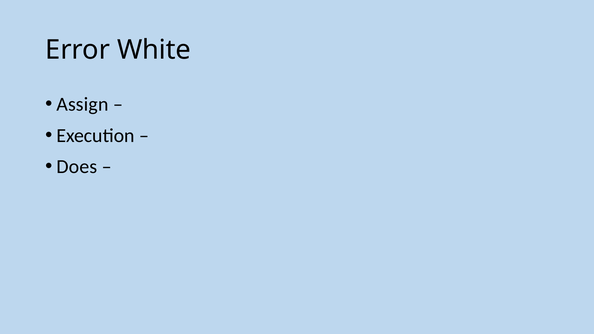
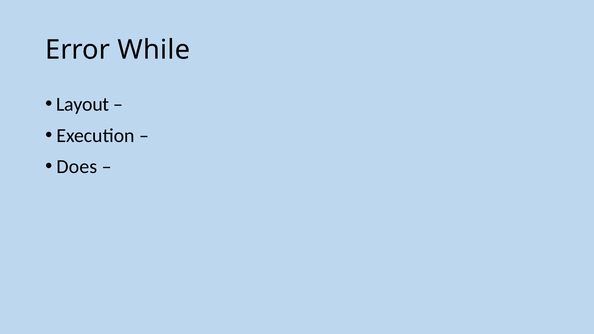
White: White -> While (154, 50)
Assign: Assign -> Layout (83, 104)
